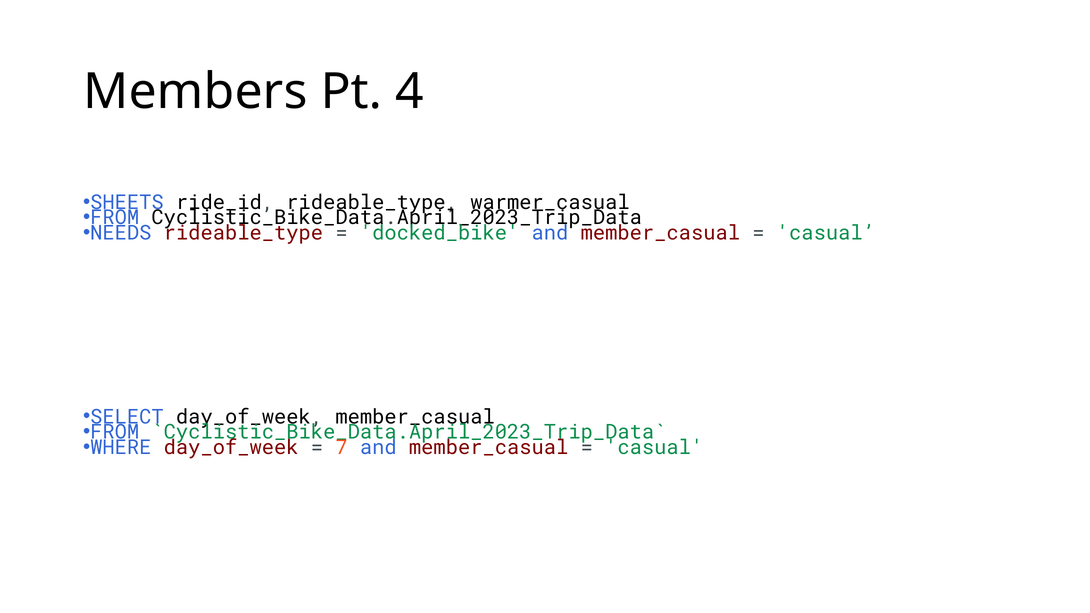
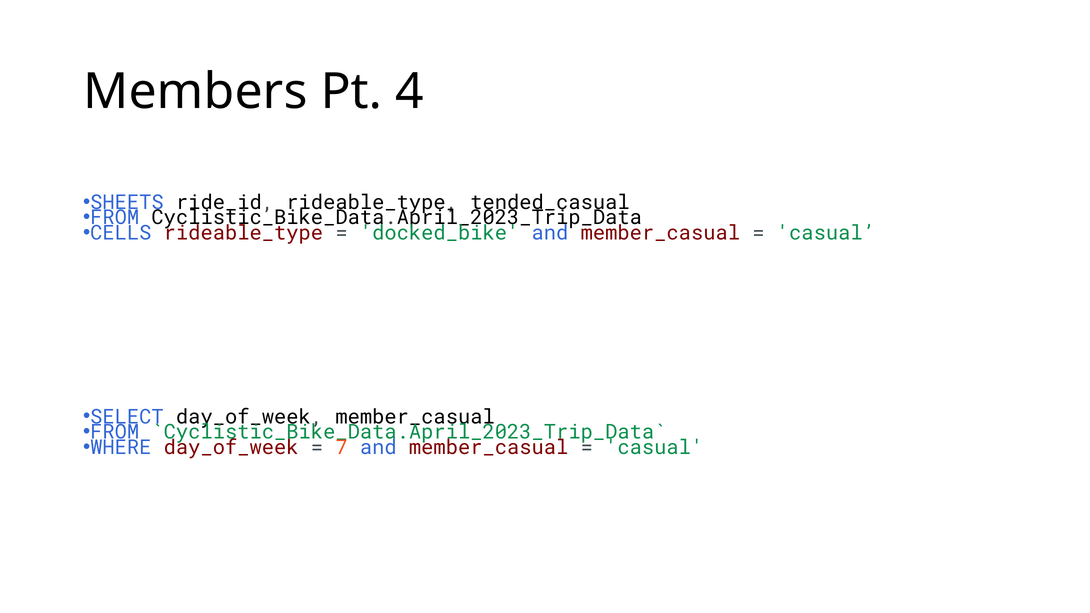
warmer_casual: warmer_casual -> tended_casual (550, 202)
NEEDS: NEEDS -> CELLS (121, 233)
